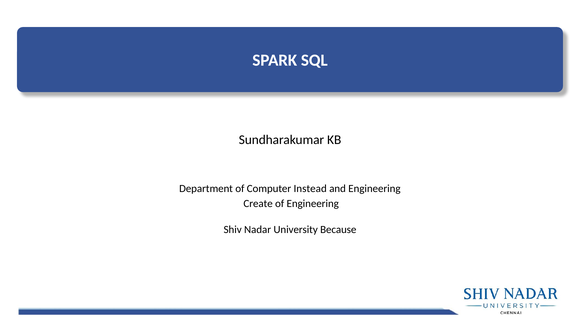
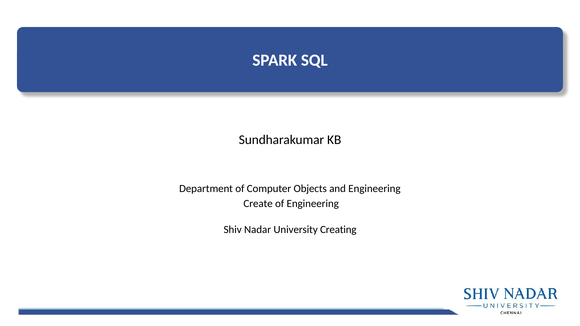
Instead: Instead -> Objects (310, 189)
Because: Because -> Creating (338, 230)
